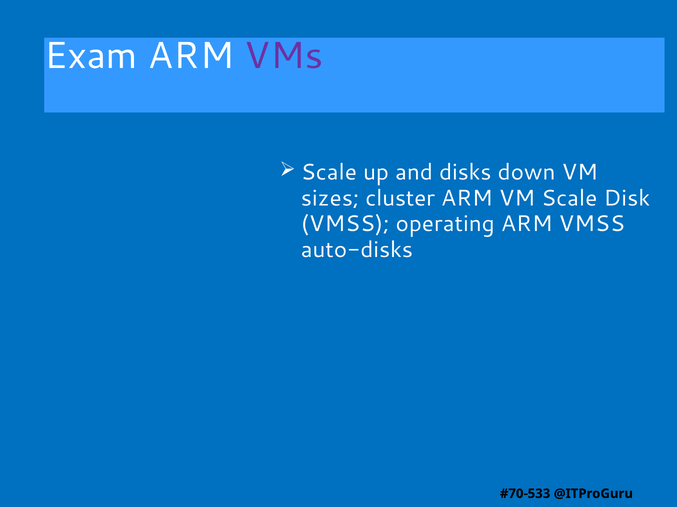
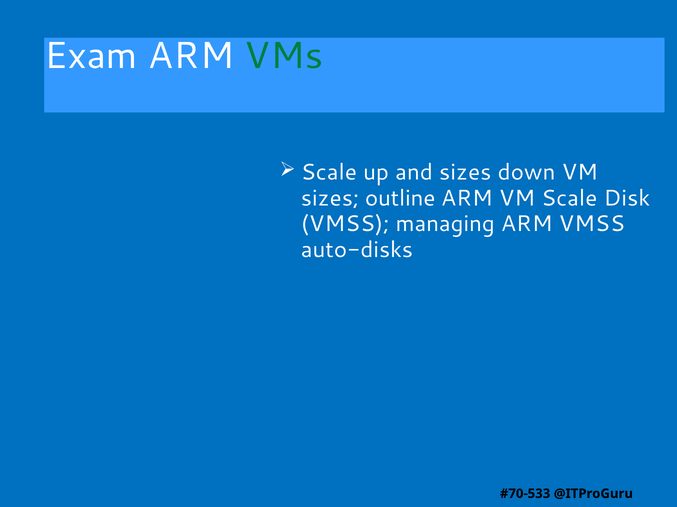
VMs colour: purple -> green (284, 56)
and disks: disks -> sizes (465, 173)
cluster: cluster -> outline (400, 199)
operating: operating -> managing (445, 224)
